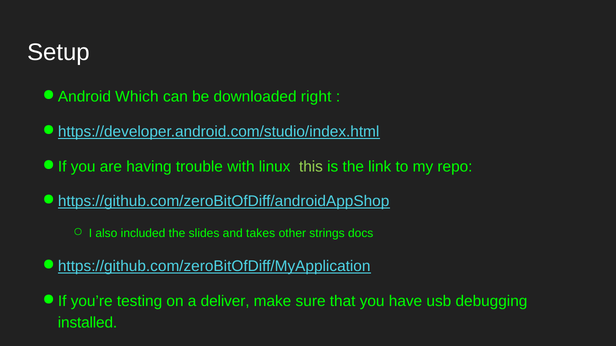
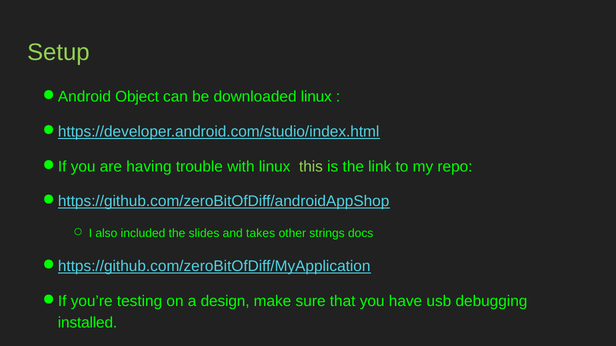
Setup colour: white -> light green (58, 52)
Which: Which -> Object (137, 97)
downloaded right: right -> linux (316, 97)
deliver: deliver -> design (225, 302)
